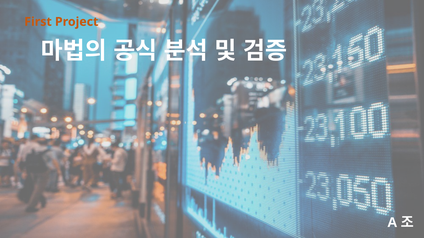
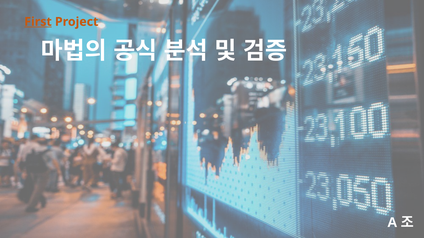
First underline: none -> present (38, 22)
